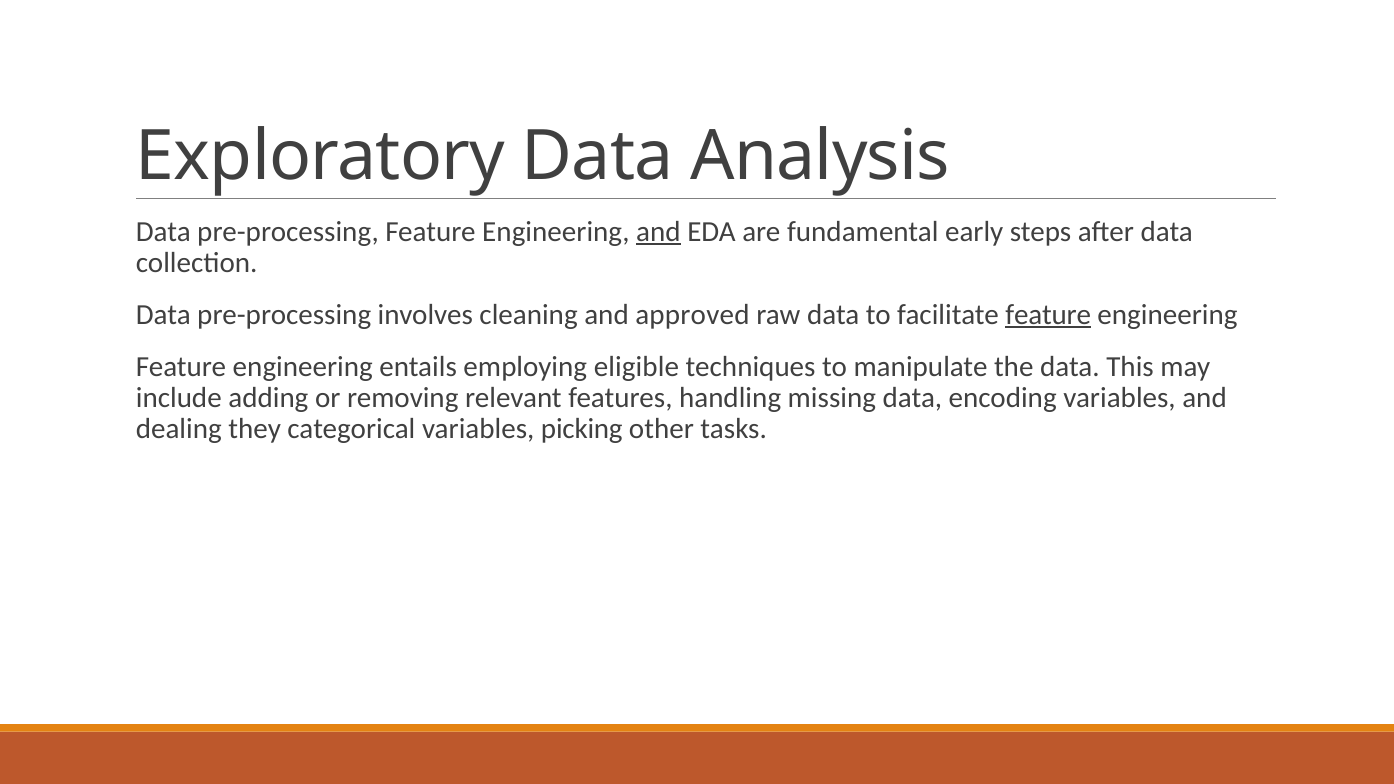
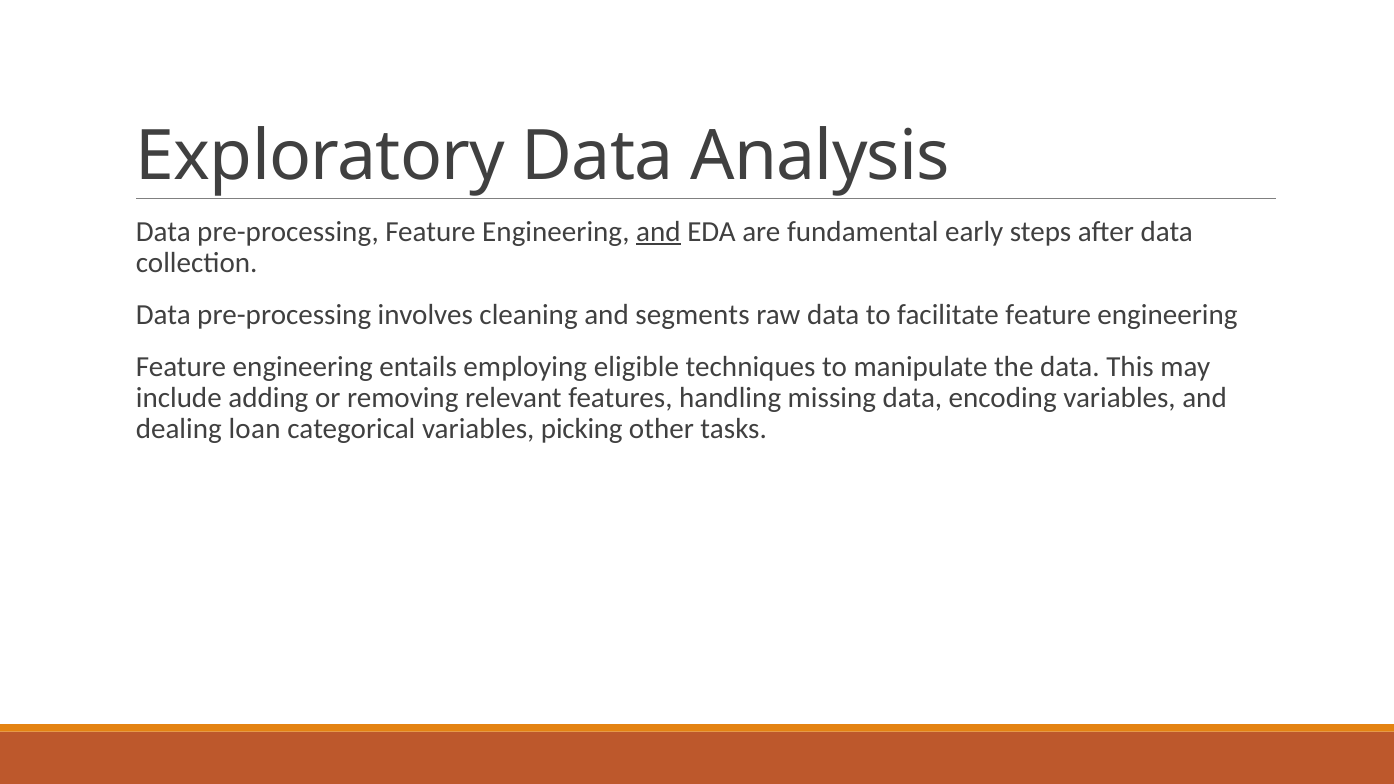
approved: approved -> segments (692, 315)
feature underline: present -> none (1048, 315)
they: they -> loan (255, 429)
